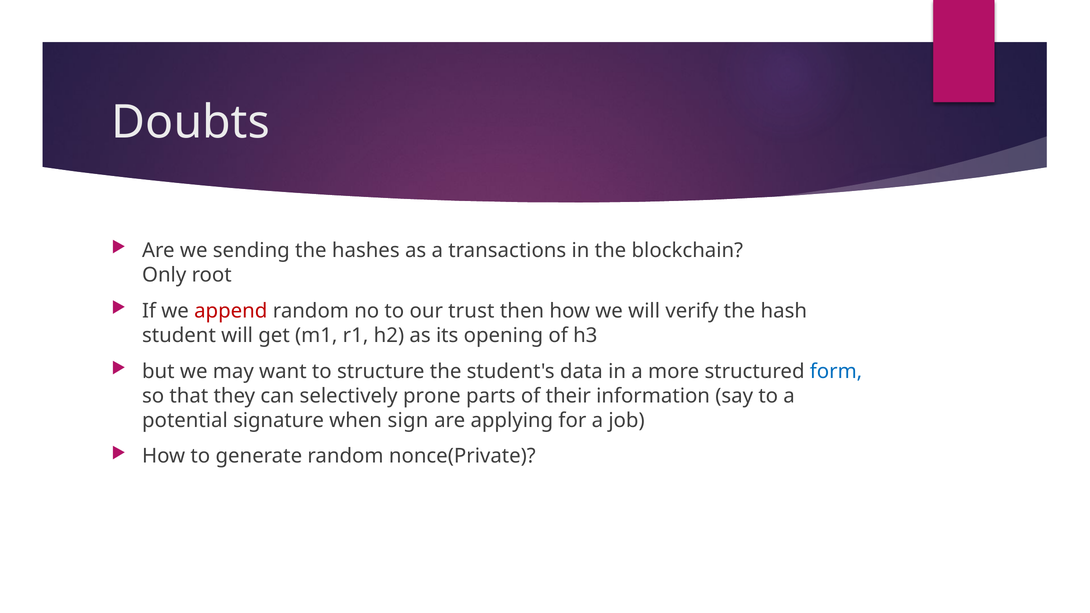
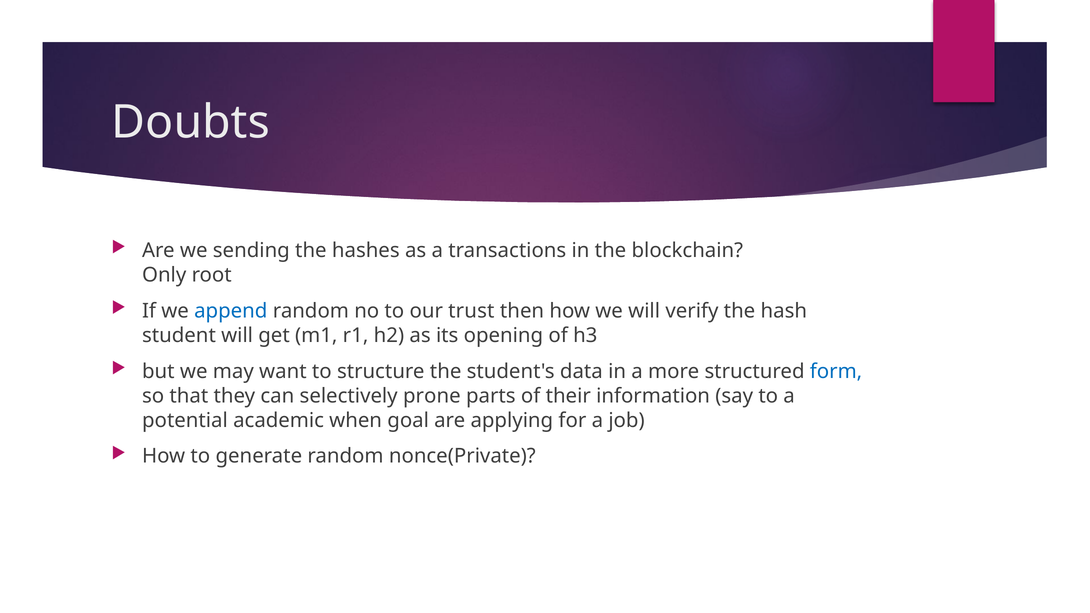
append colour: red -> blue (231, 311)
signature: signature -> academic (279, 420)
sign: sign -> goal (408, 420)
